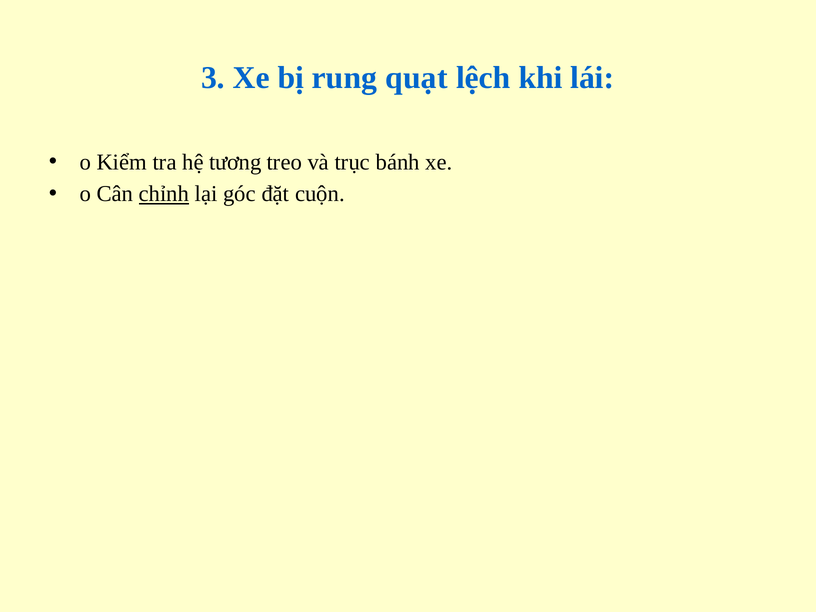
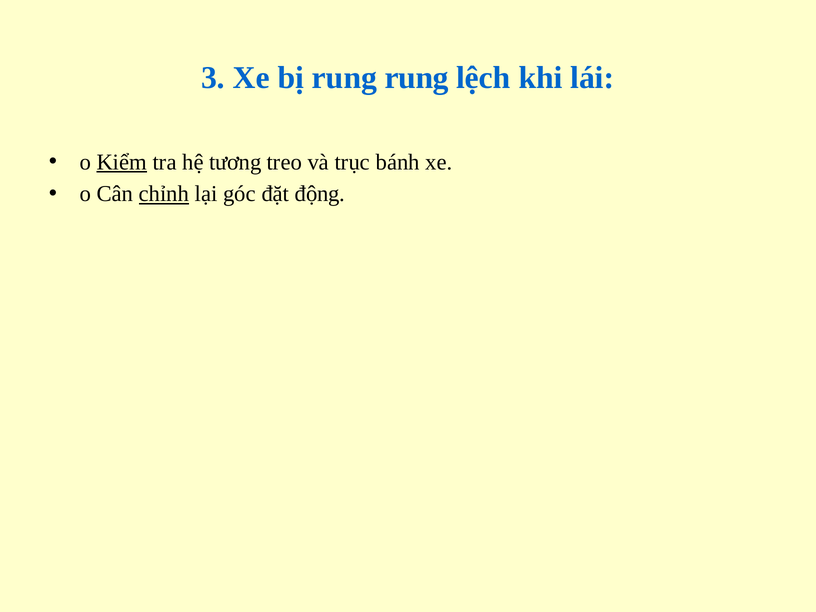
rung quạt: quạt -> rung (417, 78)
Kiểm underline: none -> present (122, 162)
cuộn: cuộn -> động (320, 194)
